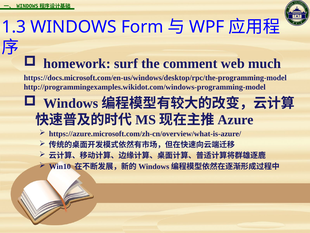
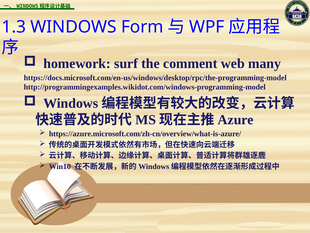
much: much -> many (265, 64)
